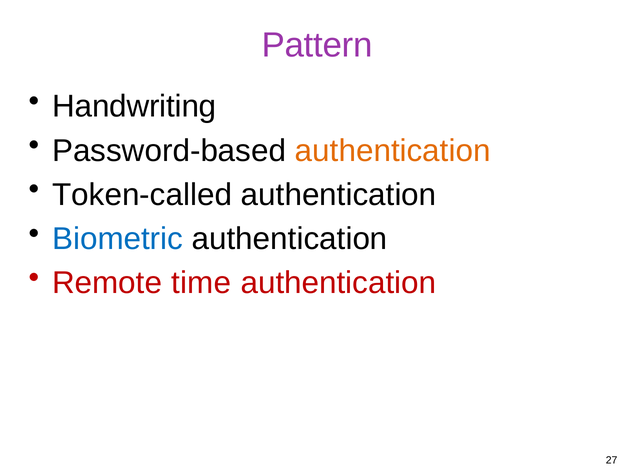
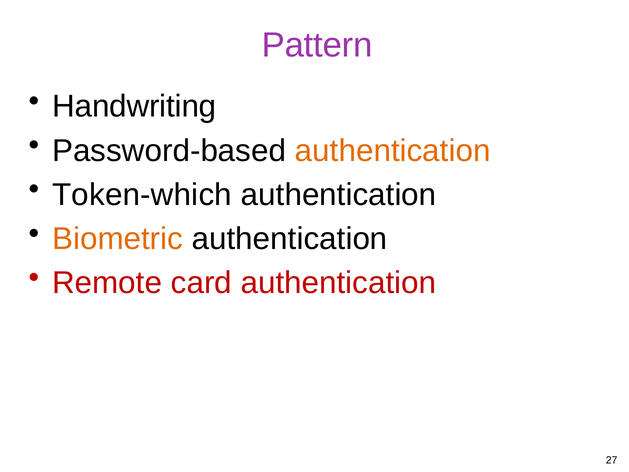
Token-called: Token-called -> Token-which (142, 195)
Biometric colour: blue -> orange (118, 239)
time: time -> card (201, 283)
